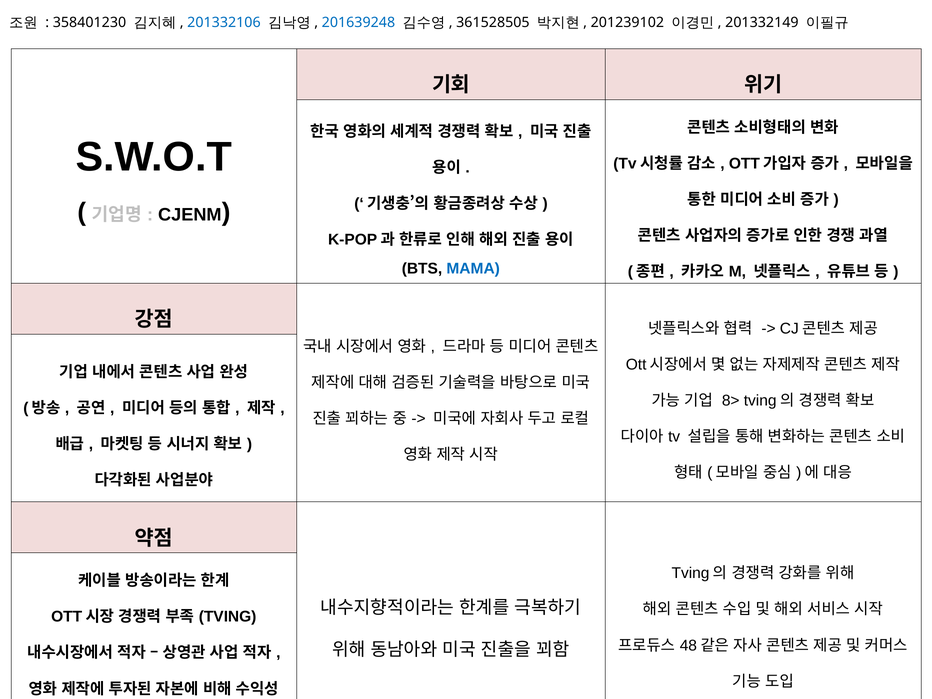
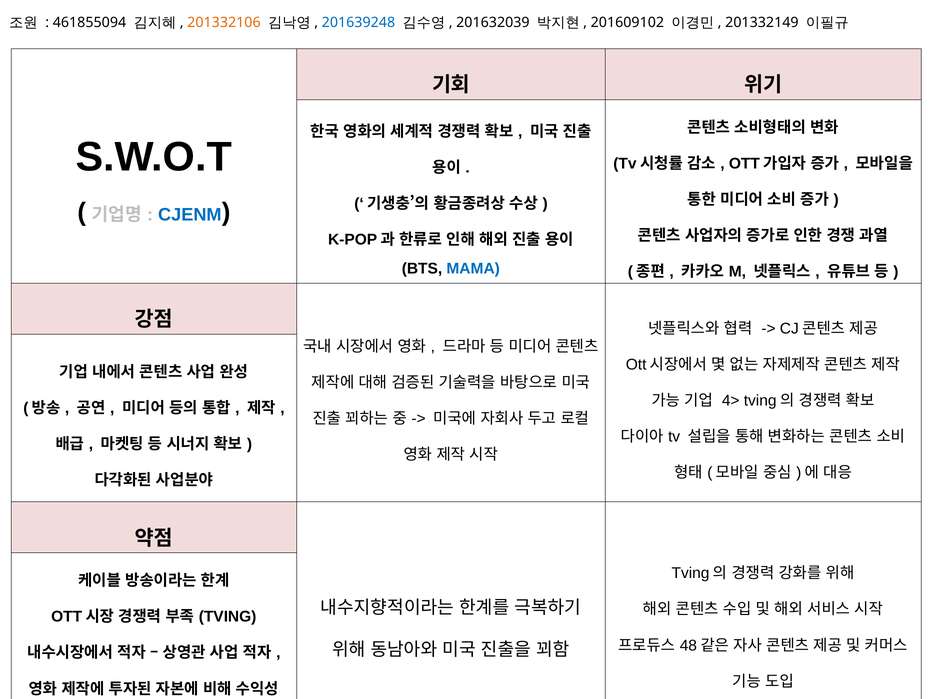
358401230: 358401230 -> 461855094 (89, 23)
201332106 colour: blue -> orange (224, 23)
361528505: 361528505 -> 201632039 (493, 23)
201239102: 201239102 -> 201609102 (627, 23)
CJENM colour: black -> blue (190, 215)
8>: 8> -> 4> (731, 401)
